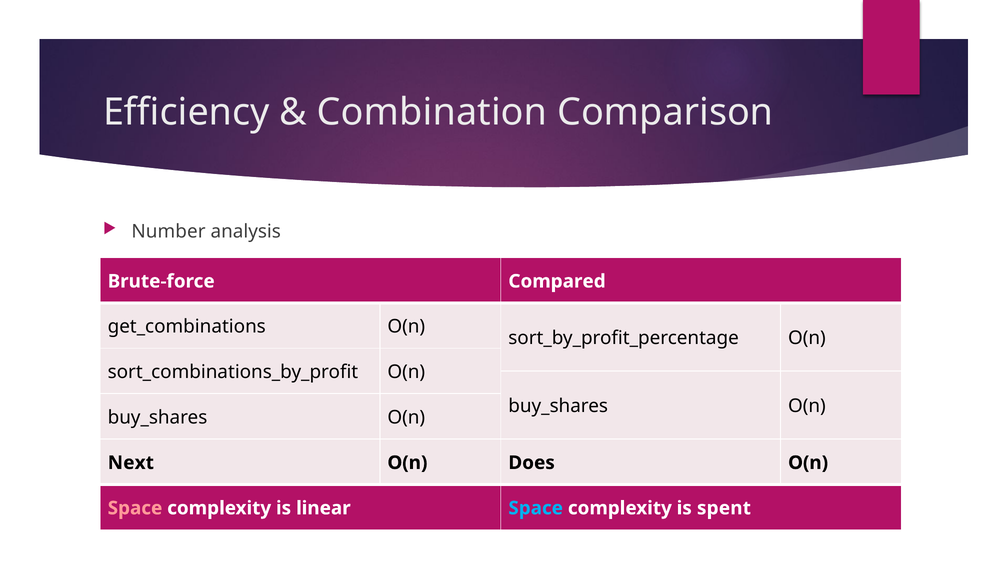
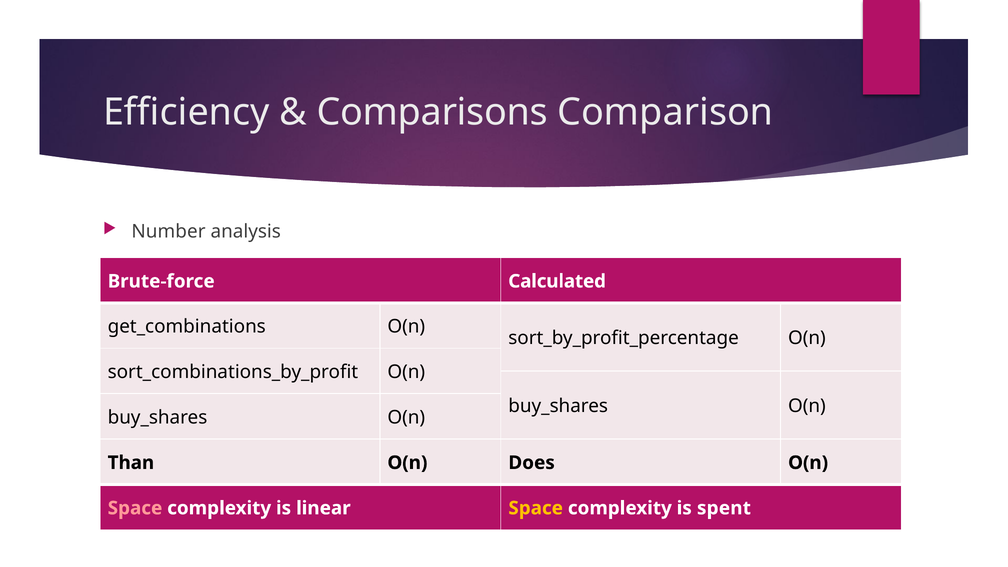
Combination: Combination -> Comparisons (432, 112)
Compared: Compared -> Calculated (557, 281)
Next: Next -> Than (131, 463)
Space colour: light blue -> yellow (536, 508)
